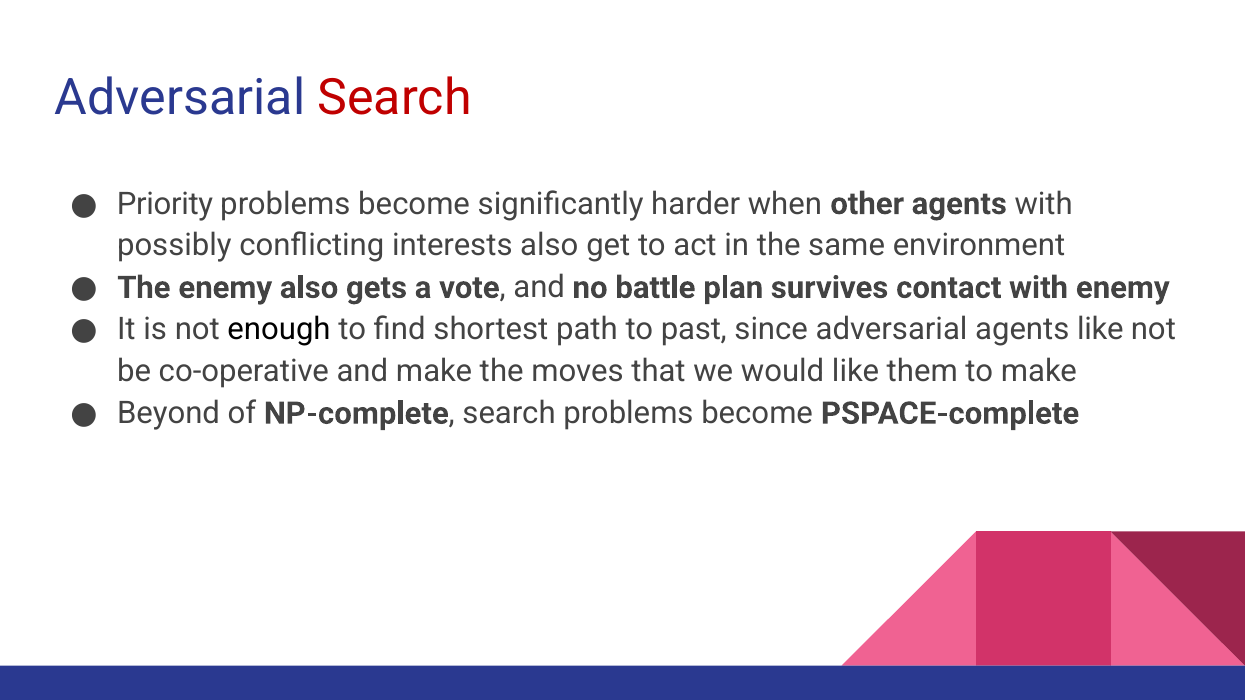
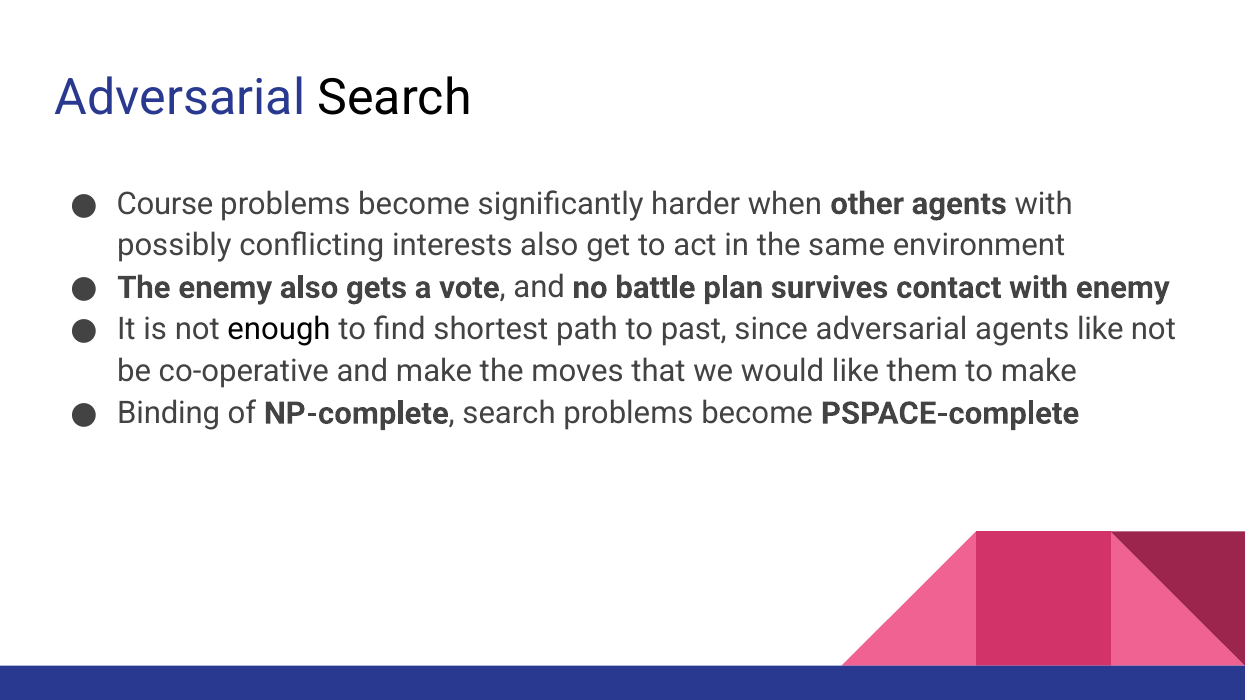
Search colour: red -> black (395, 98)
Priority: Priority -> Course (165, 204)
Beyond: Beyond -> Binding (169, 414)
